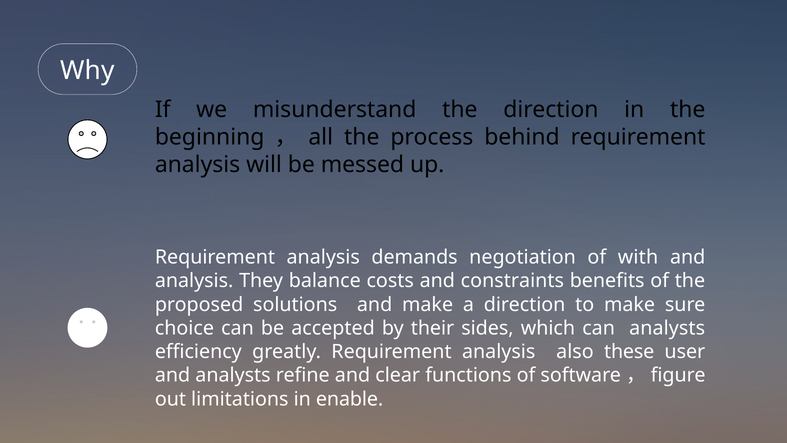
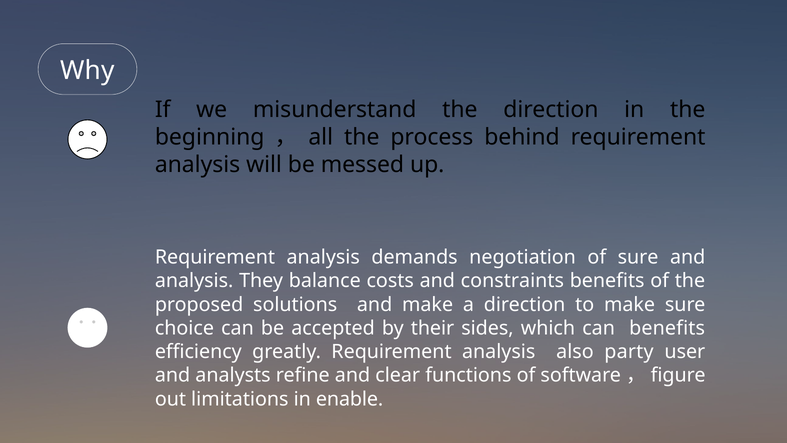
of with: with -> sure (638, 257)
can analysts: analysts -> benefits (667, 328)
these: these -> party (629, 352)
